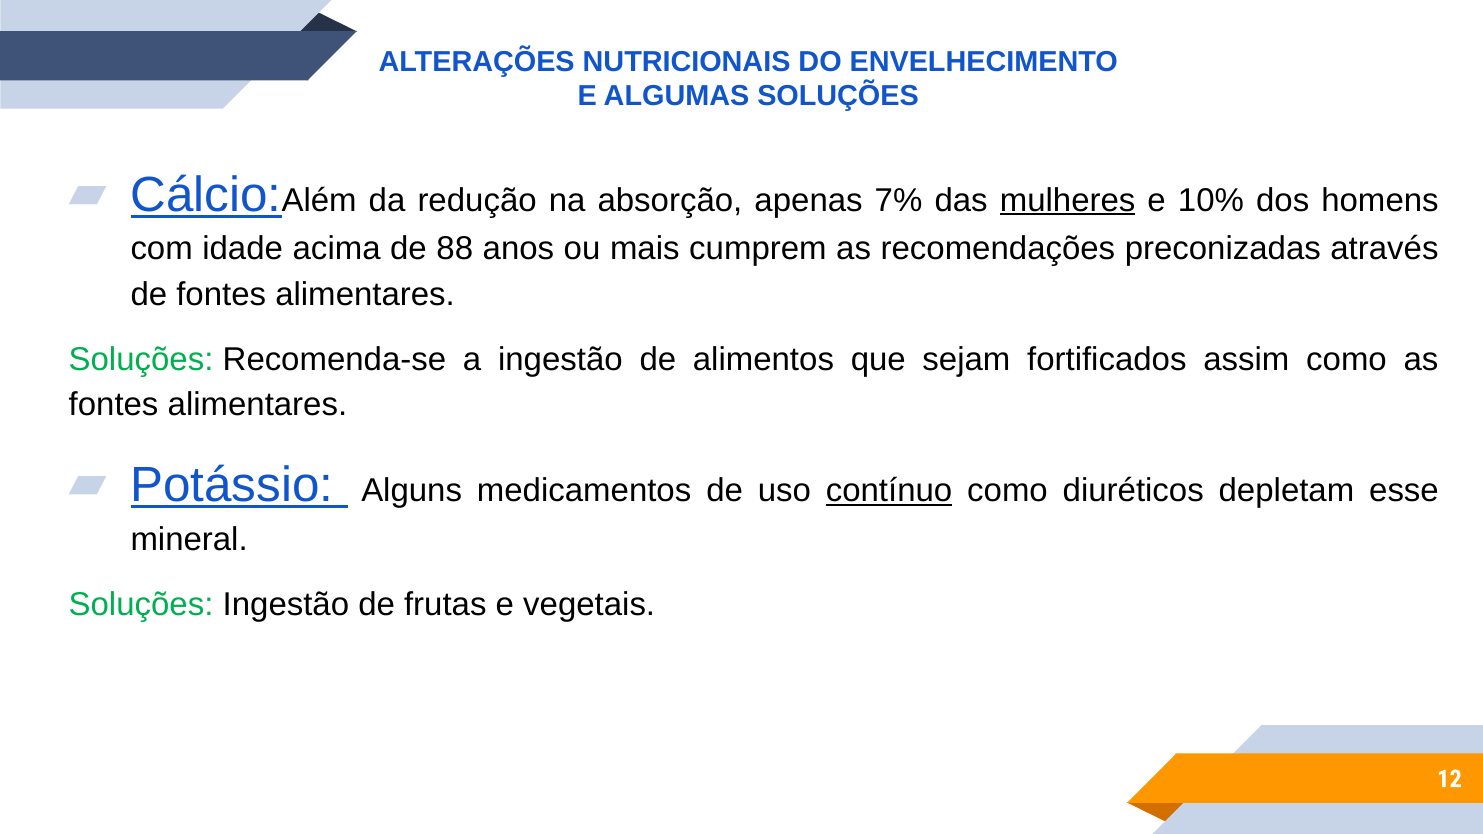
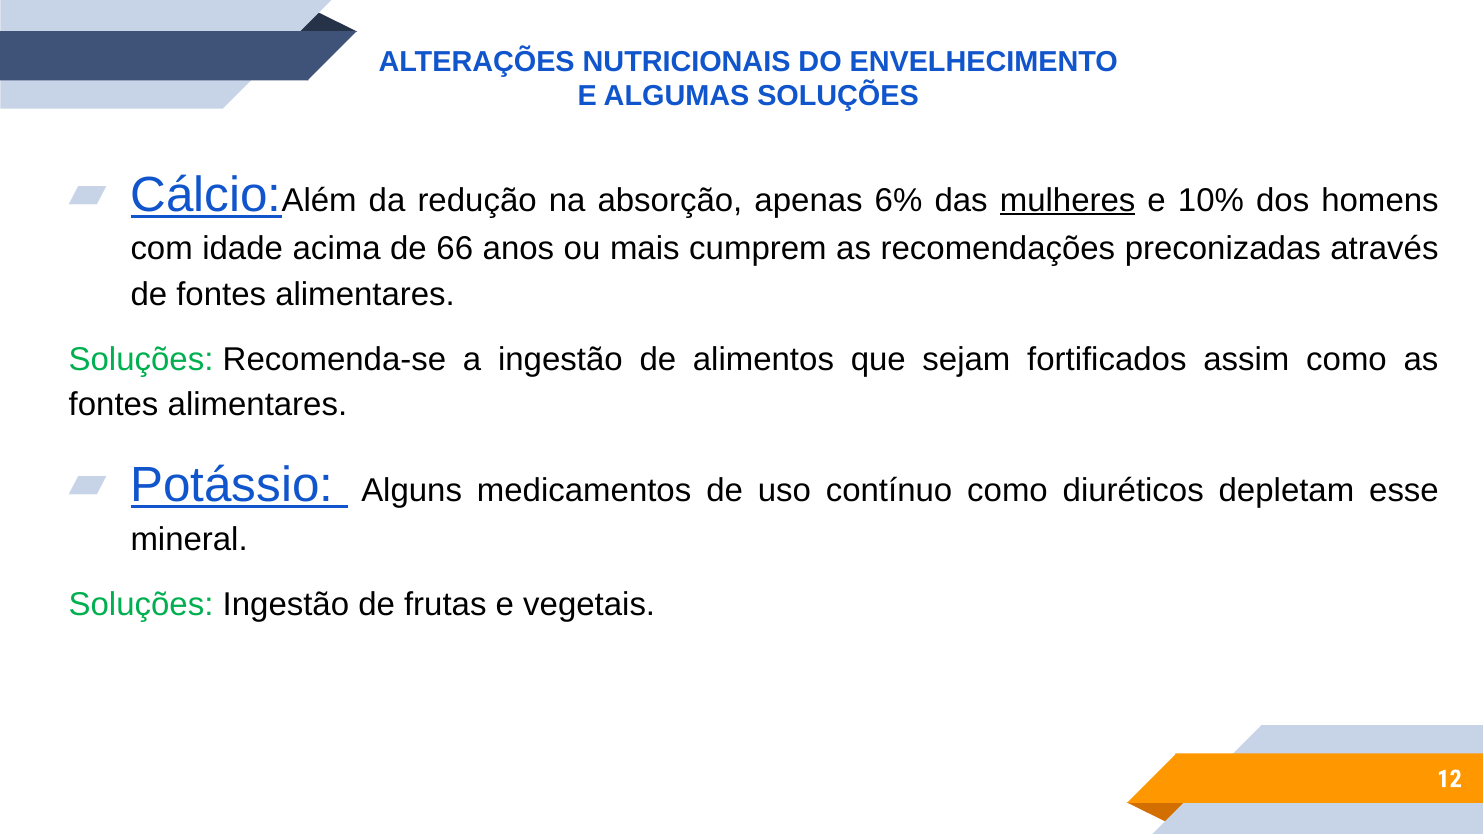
7%: 7% -> 6% (899, 200)
88: 88 -> 66 (455, 249)
contínuo underline: present -> none (889, 491)
